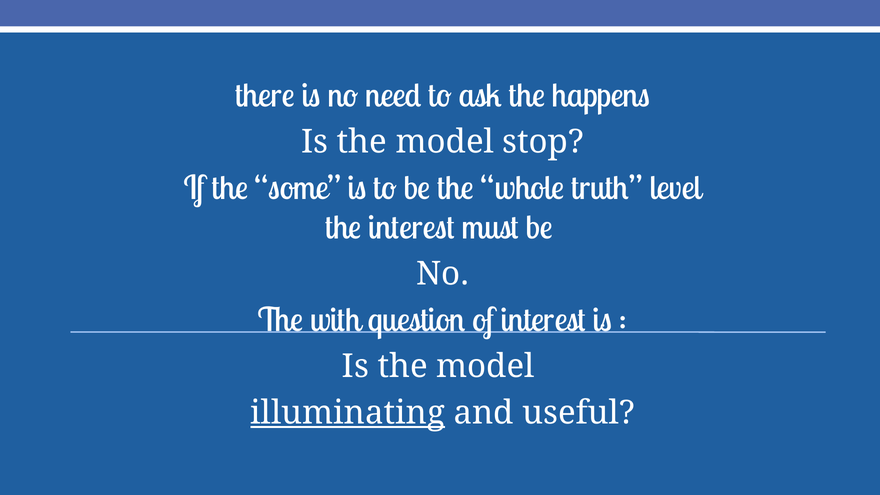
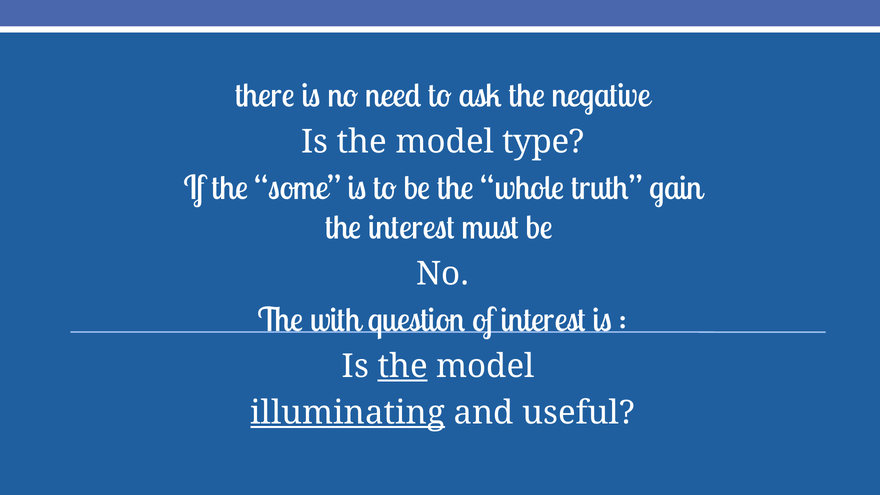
happens: happens -> negative (601, 96)
stop: stop -> type (543, 142)
level: level -> gain (676, 188)
the underline: none -> present (403, 367)
